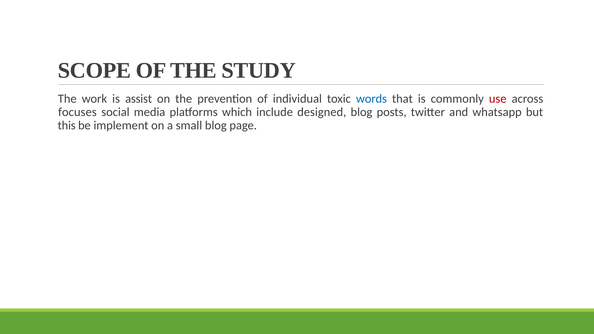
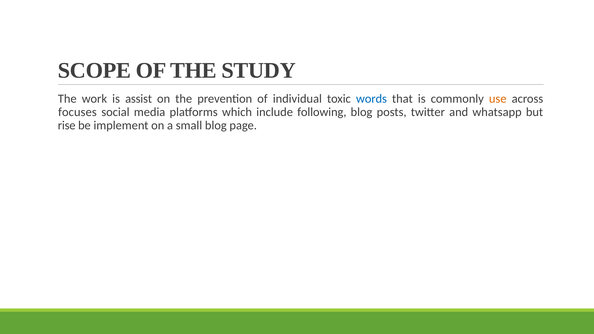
use colour: red -> orange (498, 99)
designed: designed -> following (322, 112)
this: this -> rise (67, 125)
